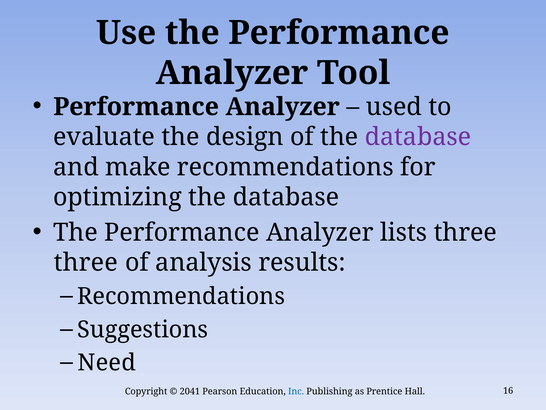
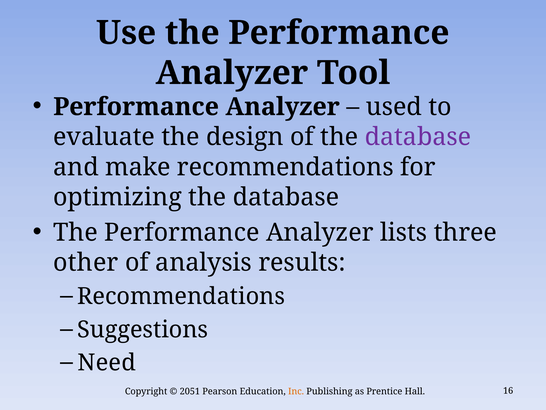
three: three -> other (86, 262)
2041: 2041 -> 2051 (190, 391)
Inc colour: blue -> orange (296, 391)
